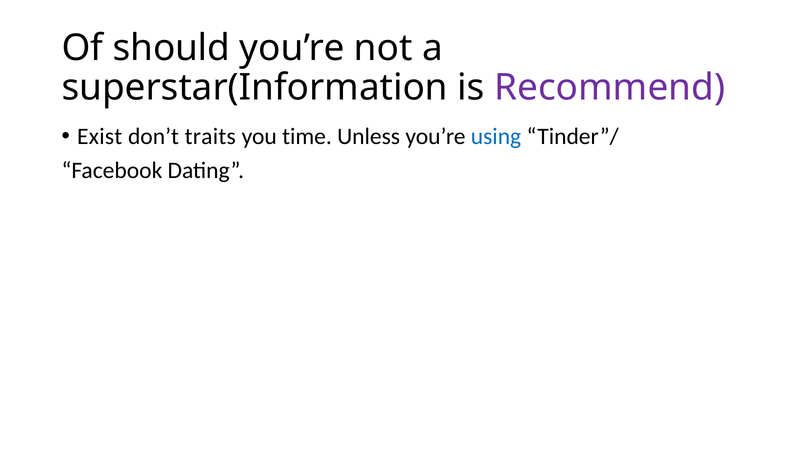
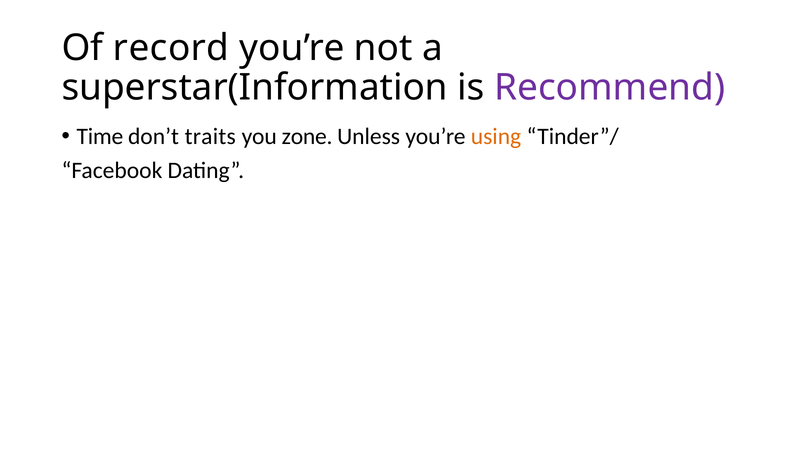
should: should -> record (171, 48)
Exist: Exist -> Time (100, 137)
time: time -> zone (307, 137)
using colour: blue -> orange (496, 137)
